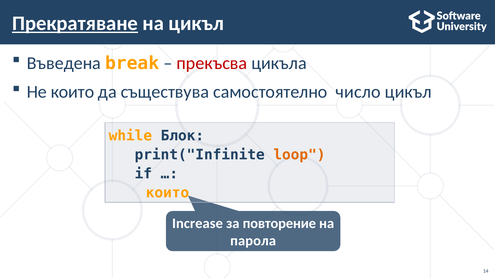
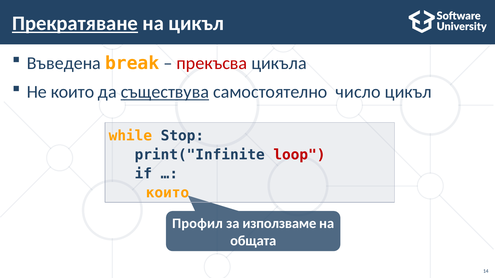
съществува underline: none -> present (165, 92)
Блок: Блок -> Stop (182, 136)
loop colour: orange -> red (299, 155)
Increase: Increase -> Профил (197, 224)
повторение: повторение -> използваме (279, 224)
парола: парола -> общата (253, 241)
